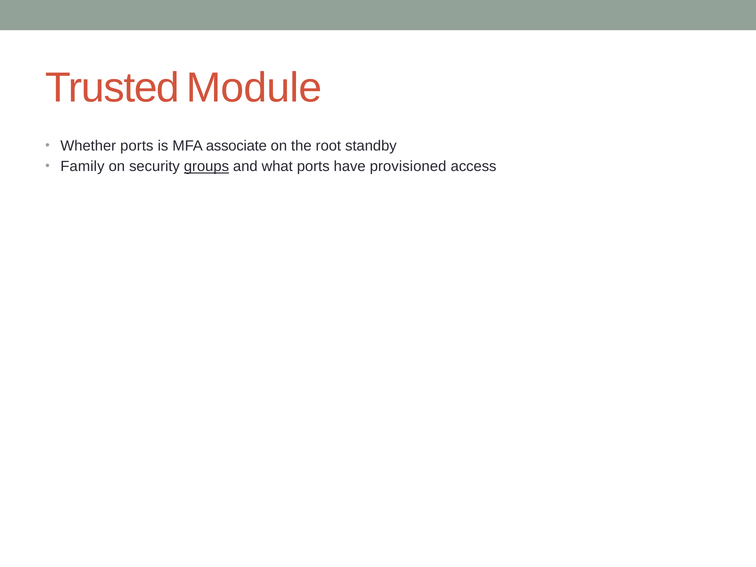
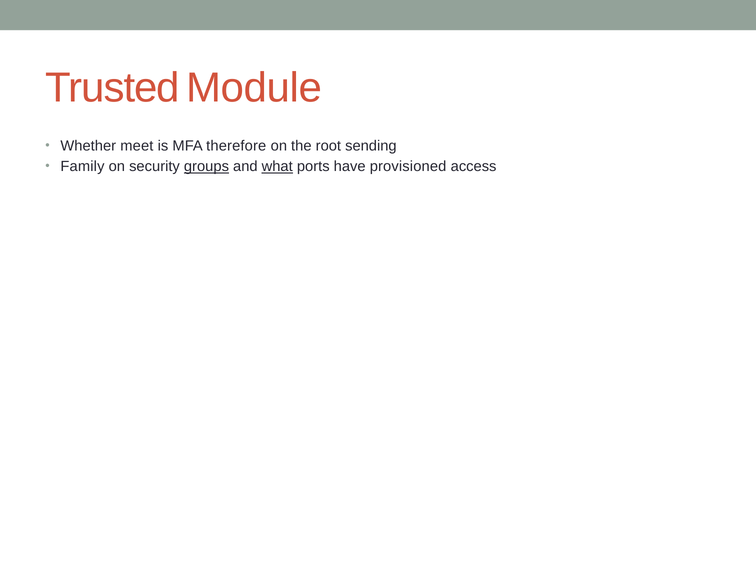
Whether ports: ports -> meet (137, 146)
associate: associate -> therefore (236, 146)
standby: standby -> sending (371, 146)
what underline: none -> present (277, 167)
